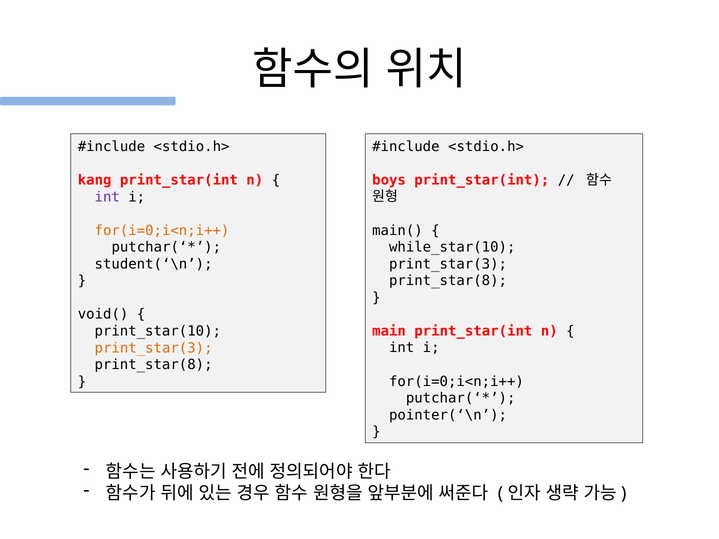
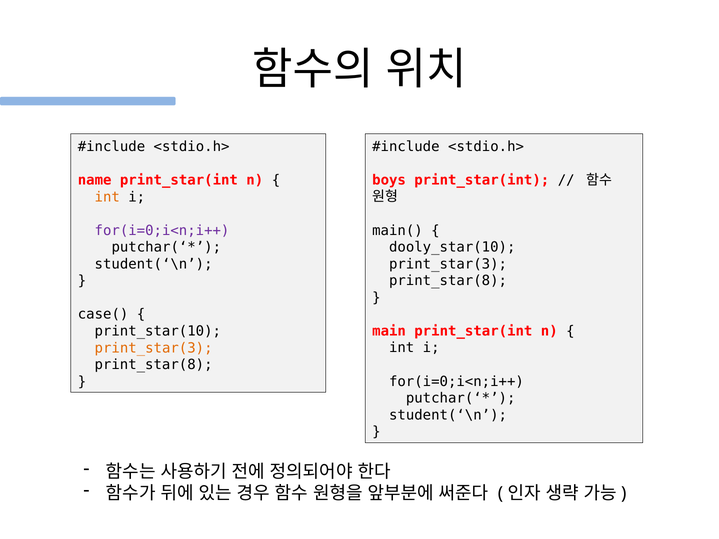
kang: kang -> name (95, 180)
int colour: purple -> orange (107, 197)
for(i=0;i<n;i++ colour: orange -> purple (162, 231)
while_star(10: while_star(10 -> dooly_star(10 (452, 247)
void(: void( -> case( (103, 314)
pointer(‘\n: pointer(‘\n -> student(‘\n (448, 415)
